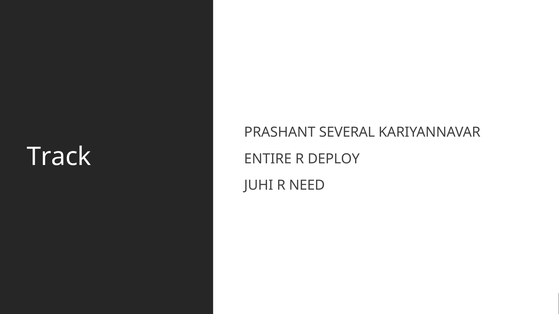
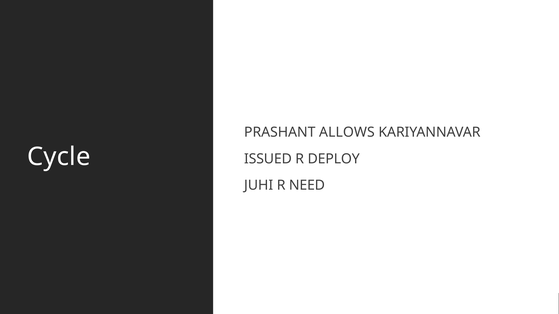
SEVERAL: SEVERAL -> ALLOWS (347, 132)
Track: Track -> Cycle (59, 157)
ENTIRE: ENTIRE -> ISSUED (268, 159)
